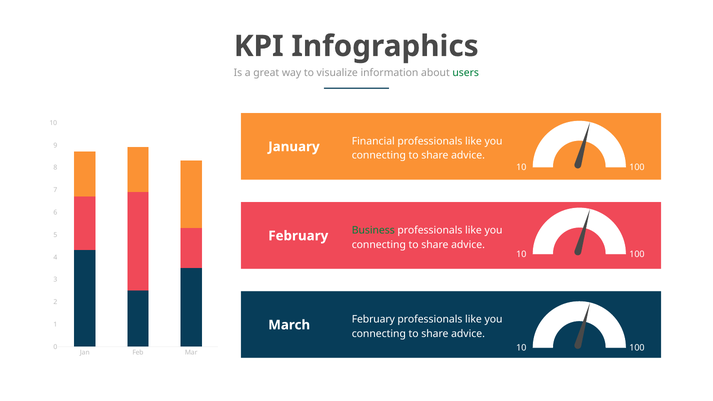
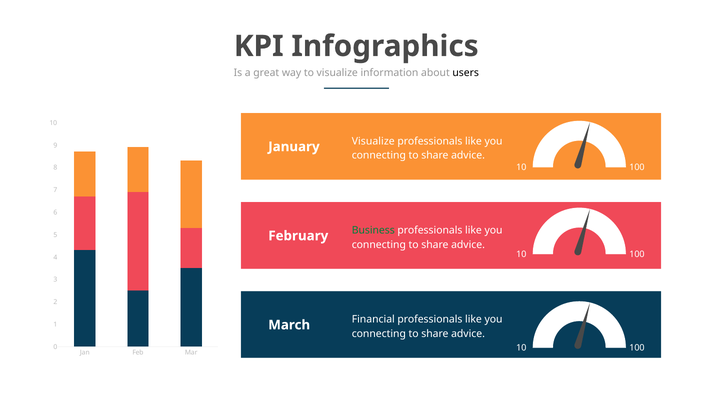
users colour: green -> black (466, 73)
Financial: Financial -> Visualize (373, 141)
February: February -> Financial (373, 319)
